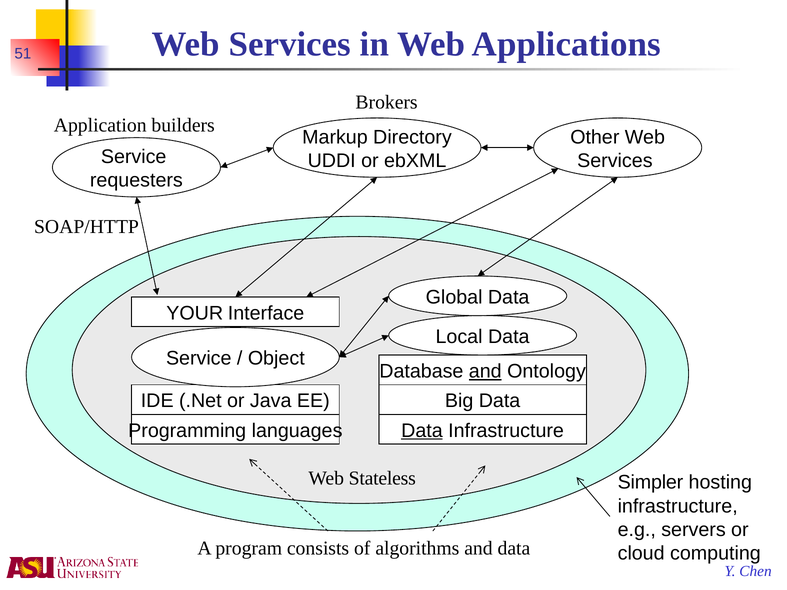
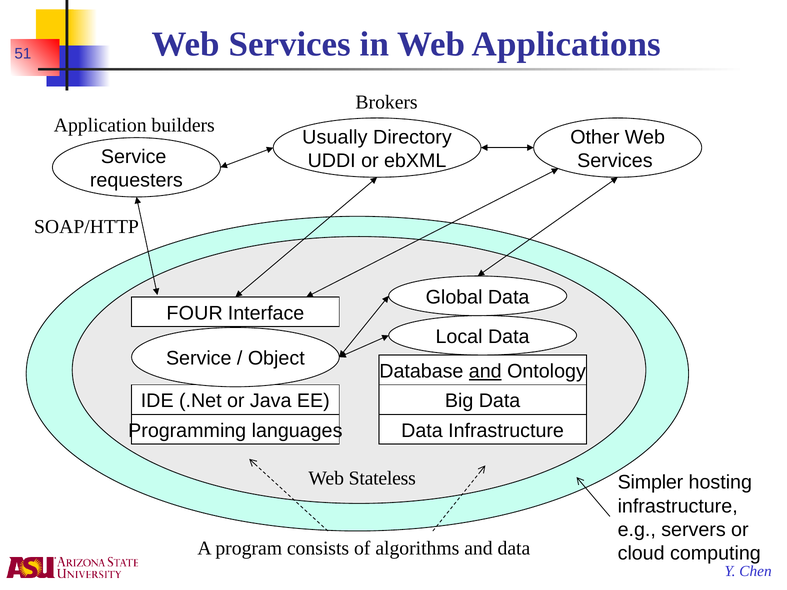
Markup: Markup -> Usually (335, 137)
YOUR: YOUR -> FOUR (195, 313)
Data underline: present -> none (422, 431)
